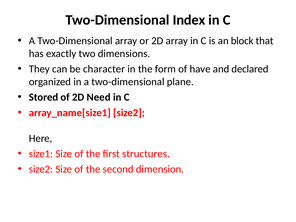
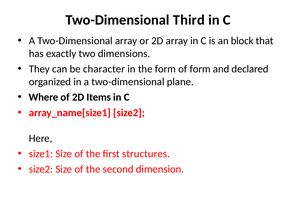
Index: Index -> Third (189, 20)
of have: have -> form (200, 69)
Stored: Stored -> Where (44, 97)
Need: Need -> Items (99, 97)
